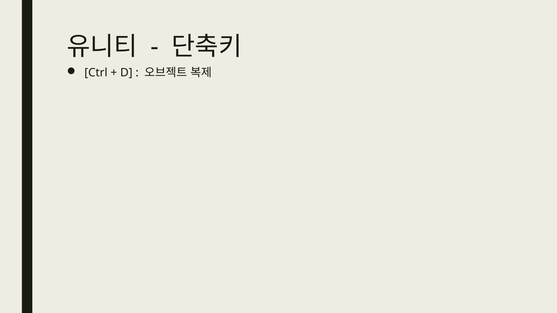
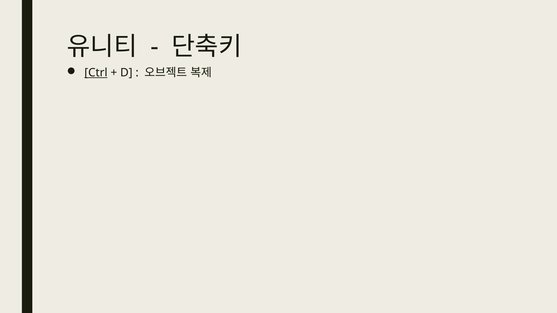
Ctrl underline: none -> present (96, 73)
